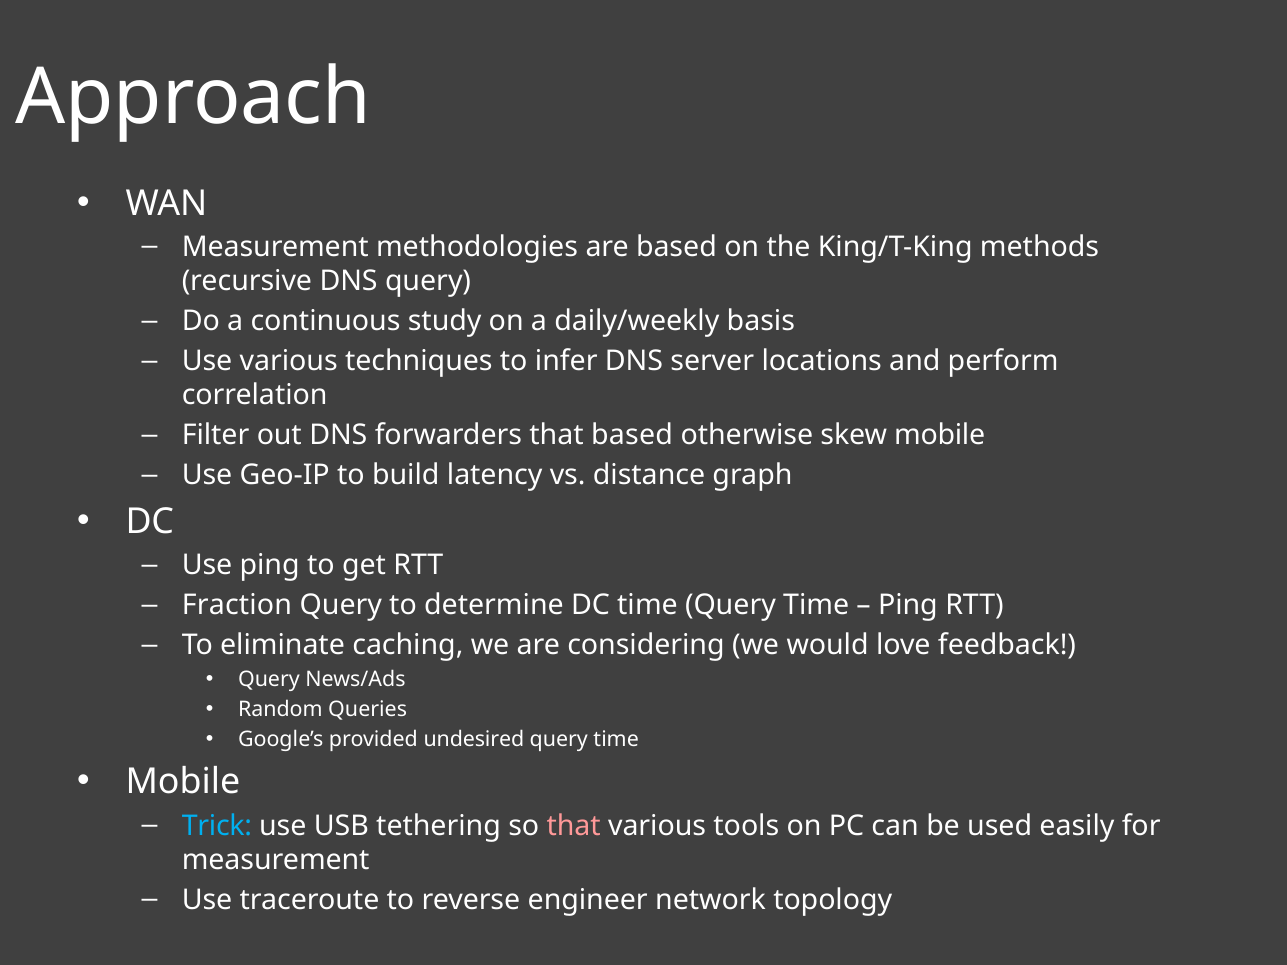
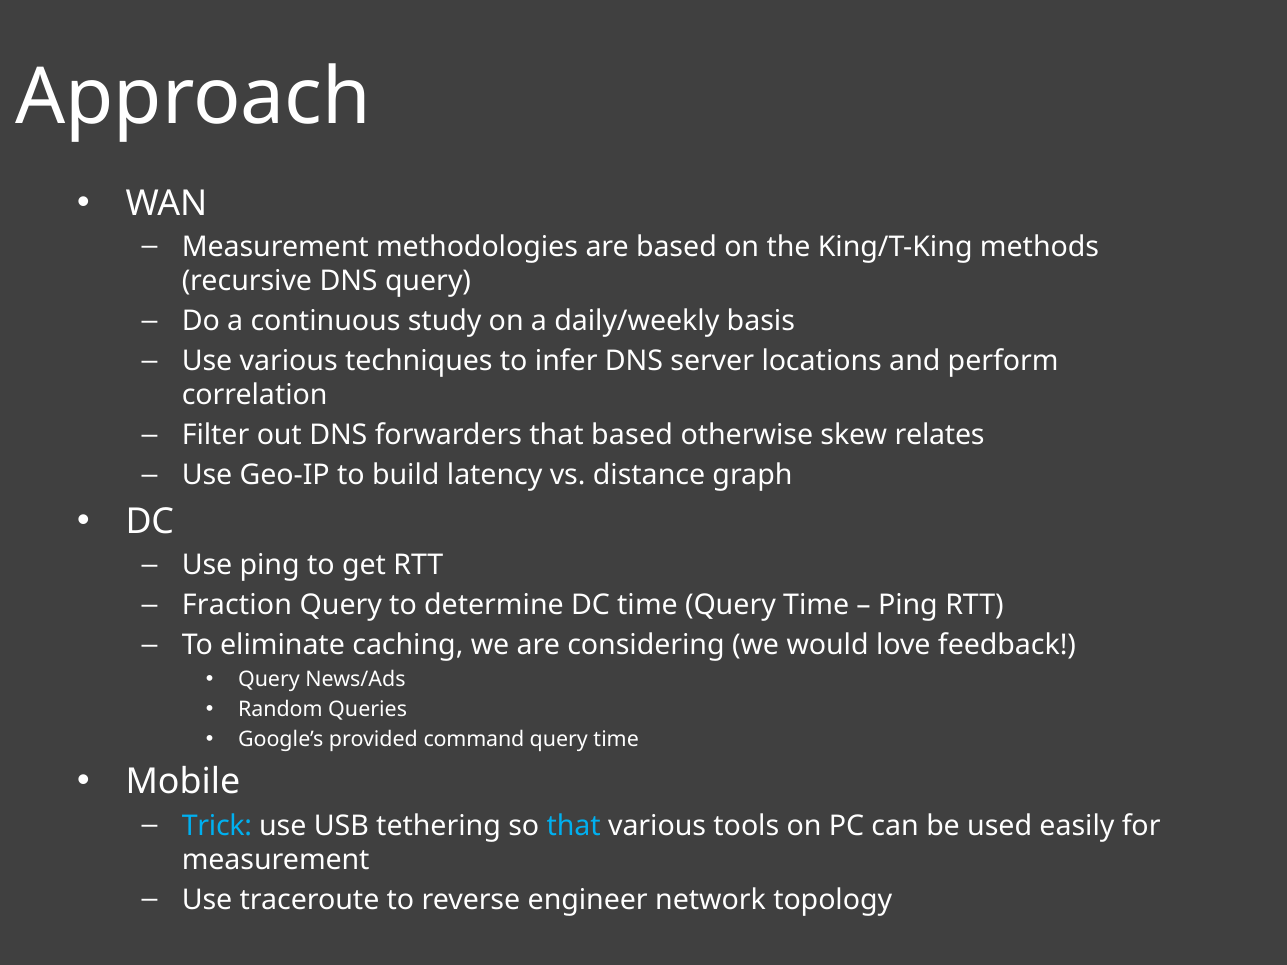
skew mobile: mobile -> relates (940, 436)
undesired: undesired -> command (474, 739)
that colour: pink -> light blue (574, 826)
